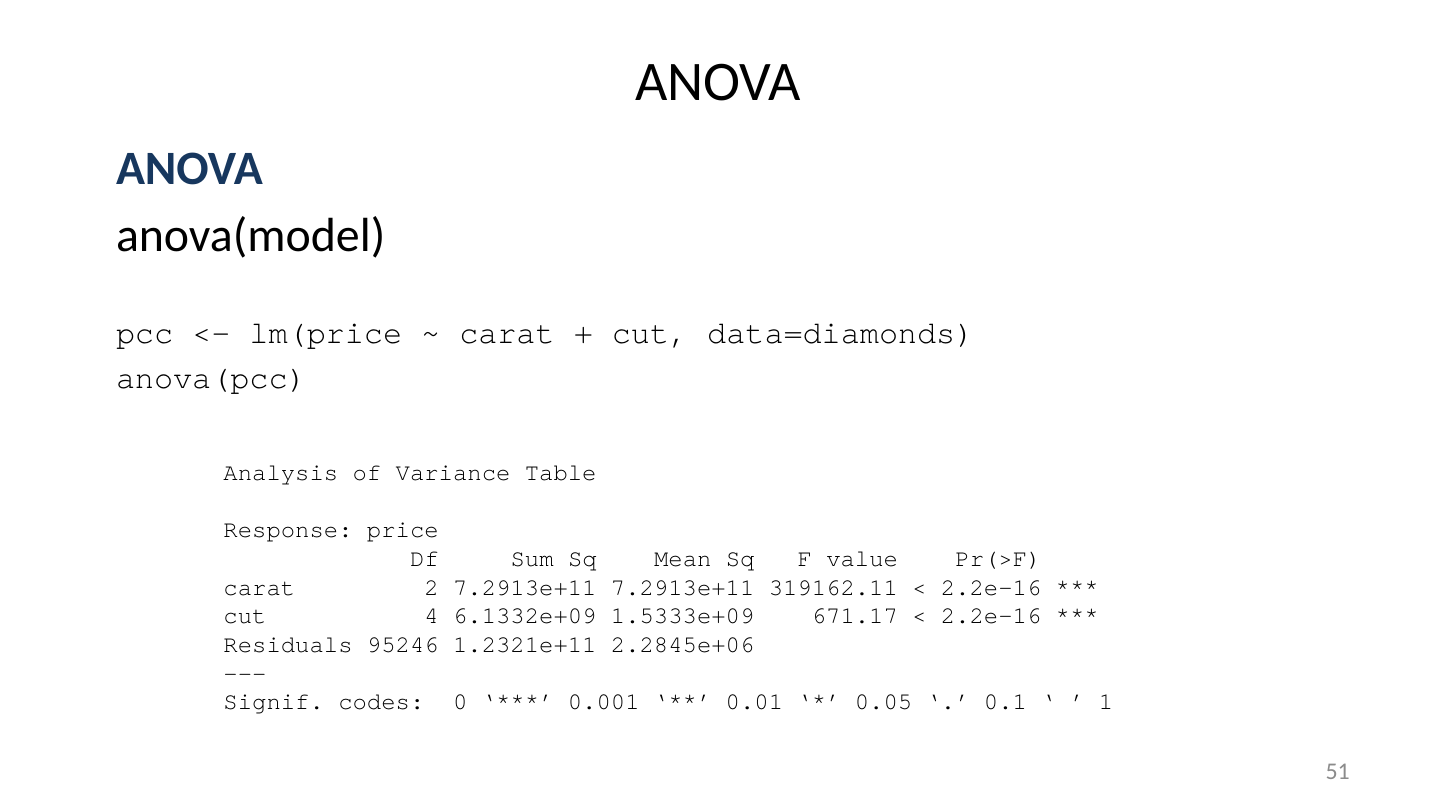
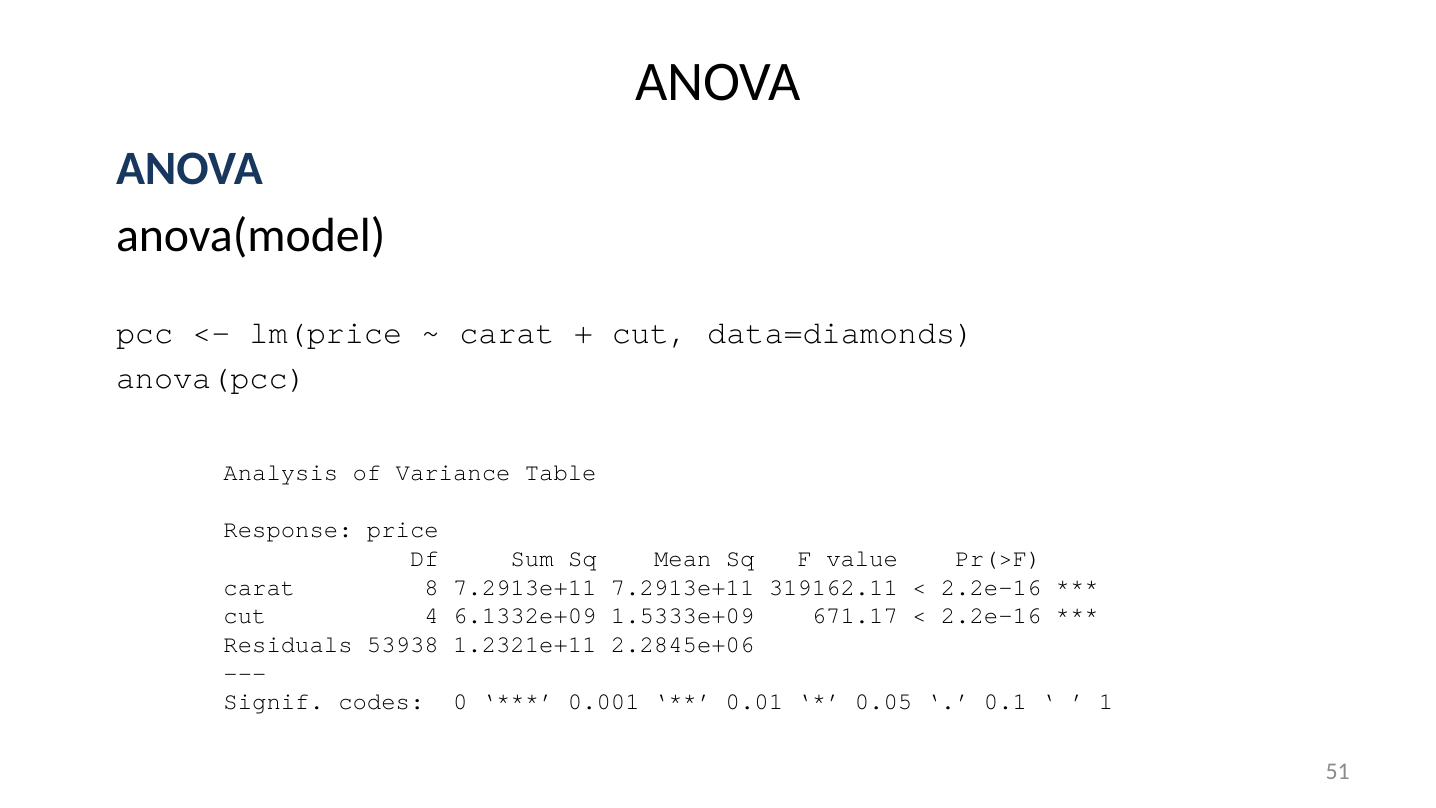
2: 2 -> 8 (432, 587)
95246: 95246 -> 53938 (403, 644)
